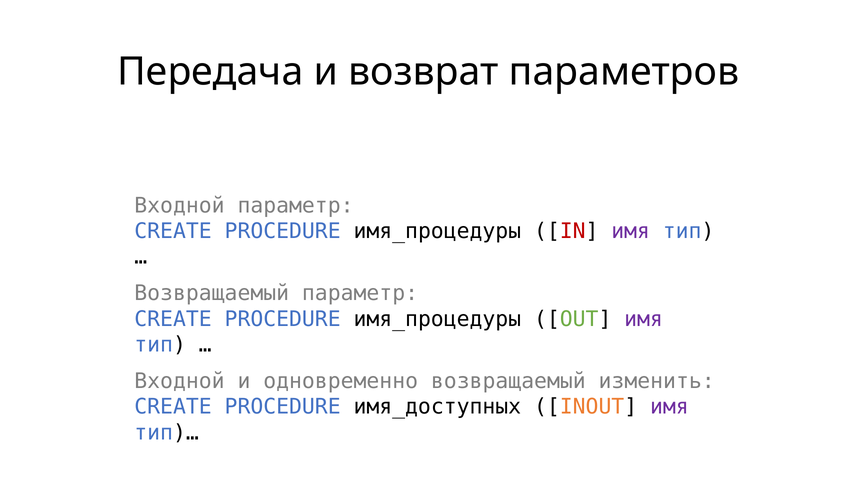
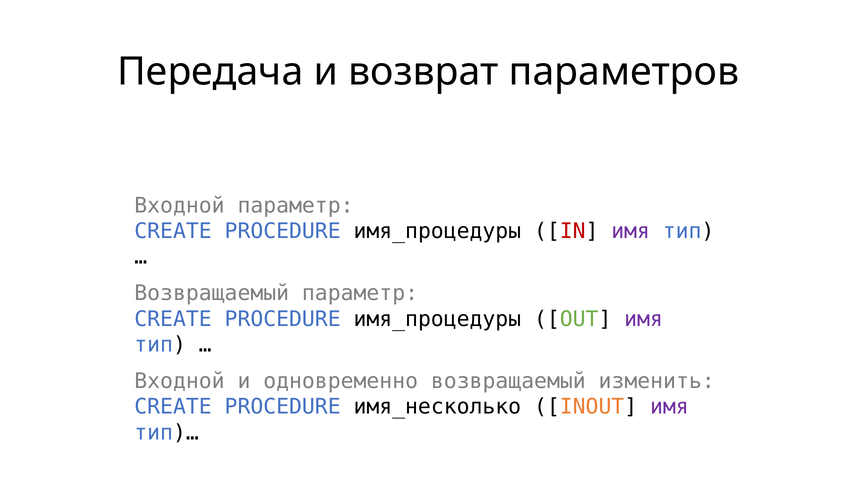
имя_доступных: имя_доступных -> имя_несколько (437, 407)
